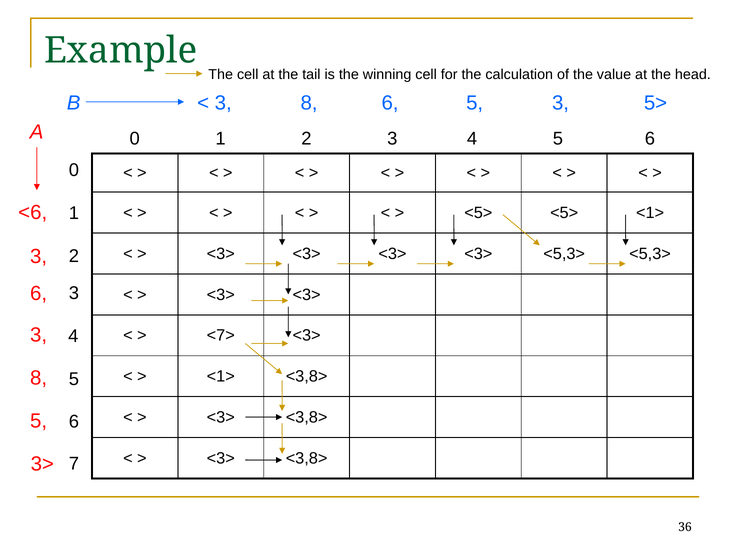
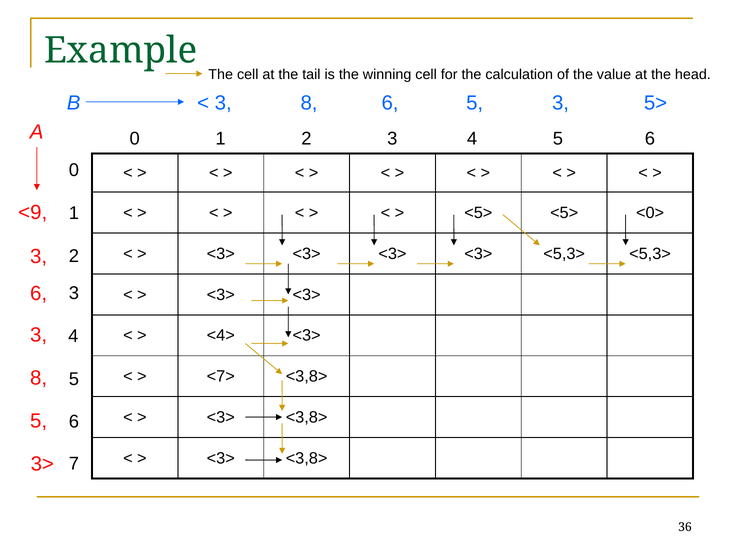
<6: <6 -> <9 (33, 212)
<5> <1>: <1> -> <0> (650, 213)
<7>: <7> -> <4> (221, 336)
<1>: <1> -> <7> (221, 376)
